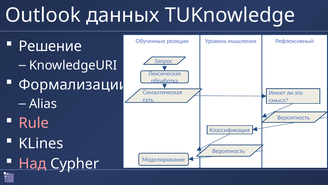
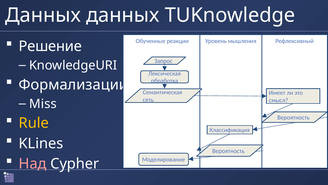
Outlook: Outlook -> Данных (43, 15)
Alias: Alias -> Miss (43, 104)
Rule colour: pink -> yellow (34, 123)
